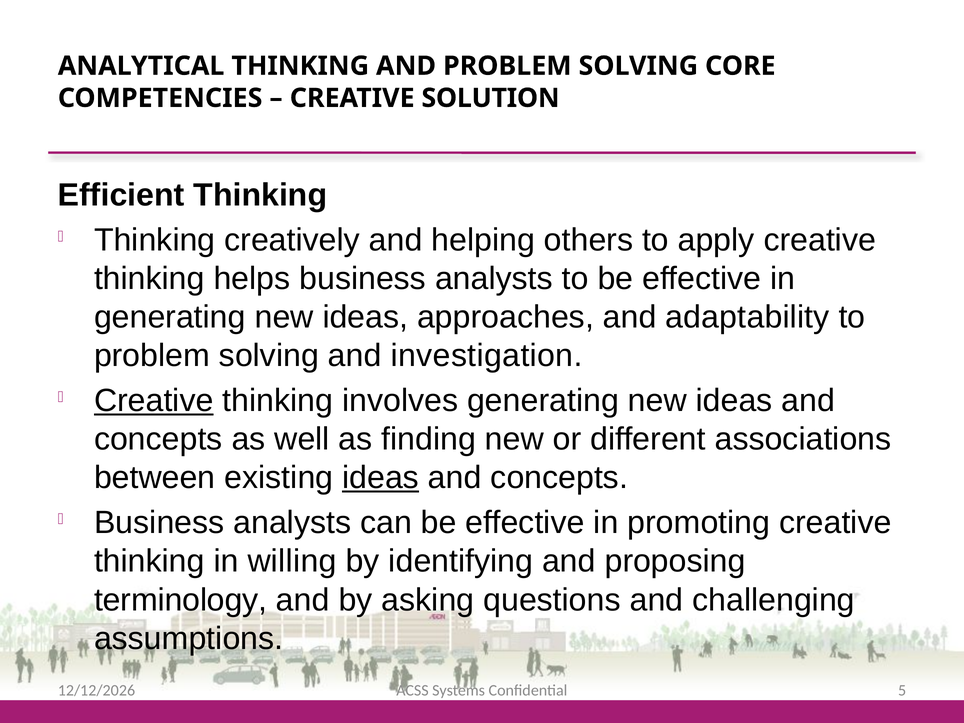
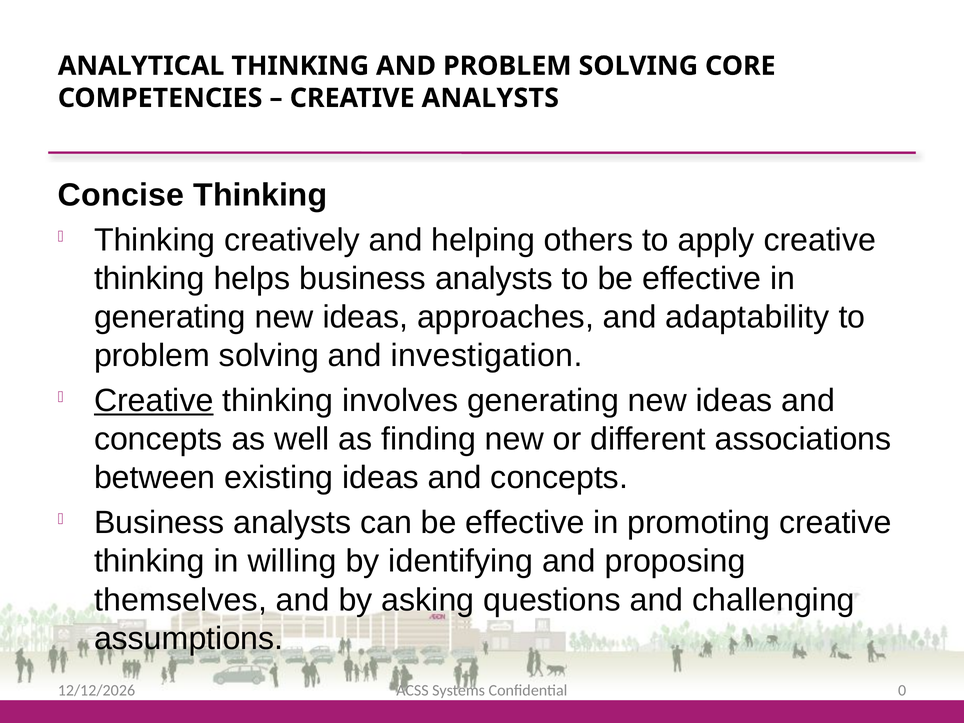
CREATIVE SOLUTION: SOLUTION -> ANALYSTS (490, 98)
Efficient: Efficient -> Concise (121, 195)
ideas underline: present -> none (381, 478)
terminology: terminology -> themselves (180, 600)
5: 5 -> 0 (902, 690)
